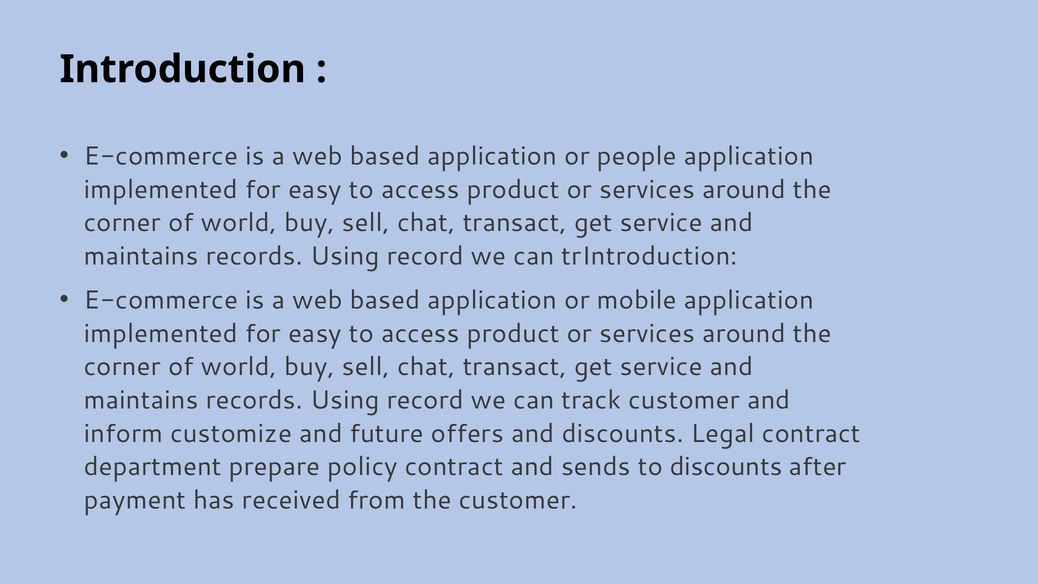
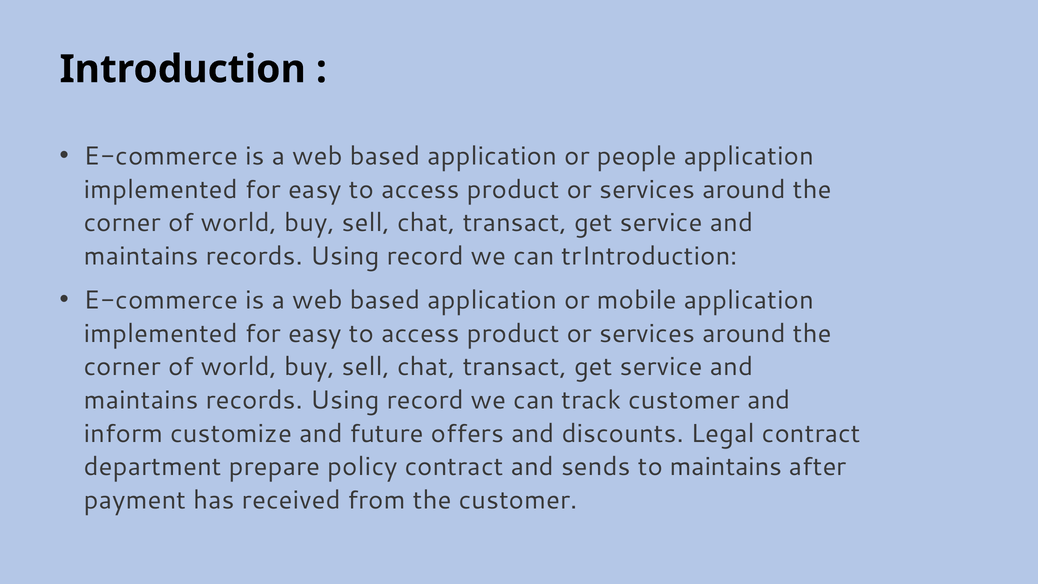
to discounts: discounts -> maintains (726, 467)
